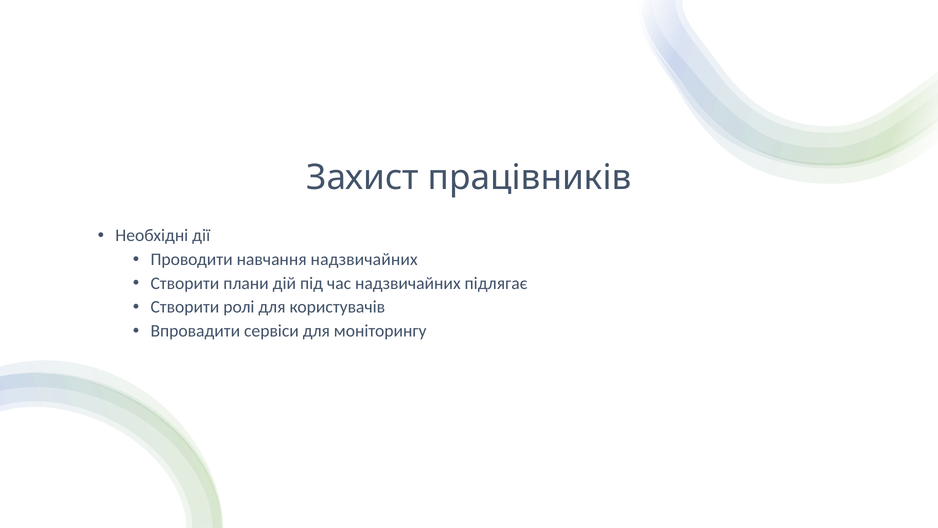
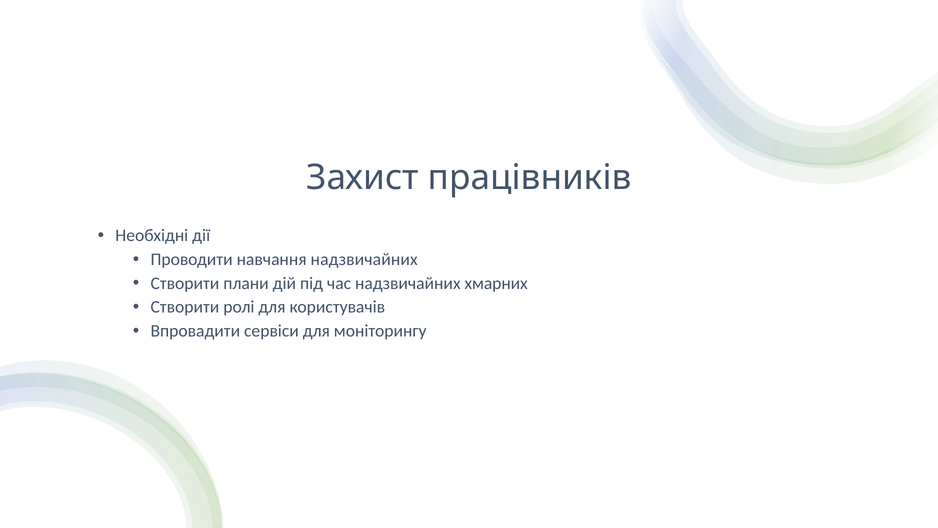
підлягає: підлягає -> хмарних (496, 283)
